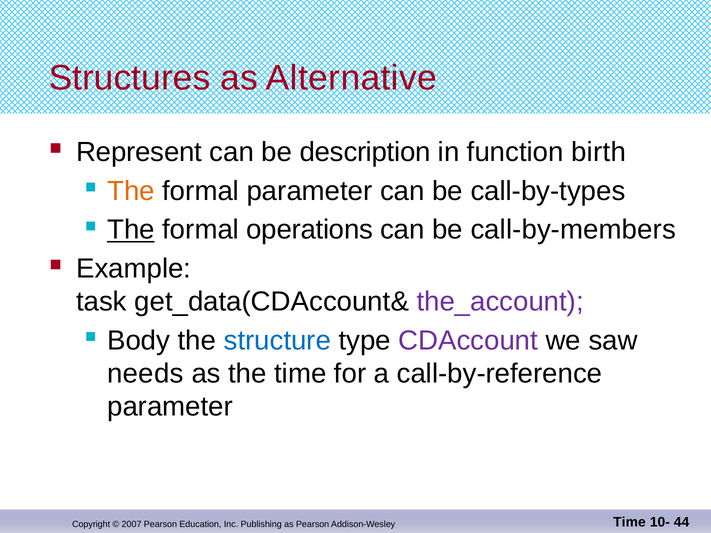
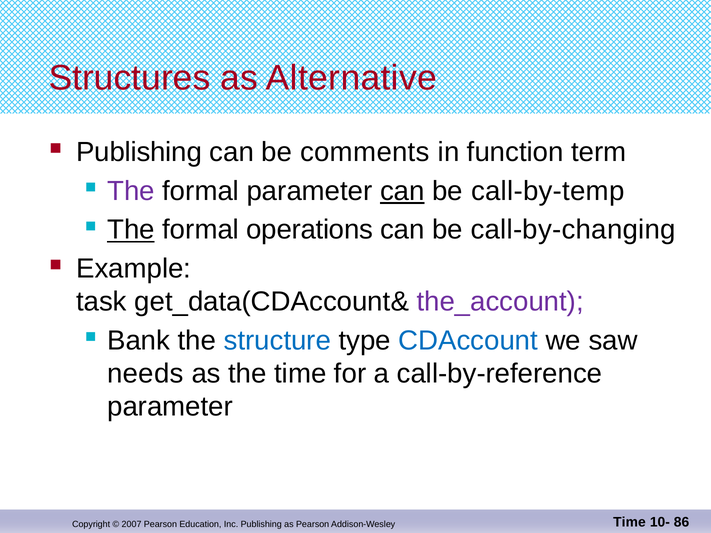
Represent: Represent -> Publishing (139, 152)
description: description -> comments (365, 152)
birth: birth -> term (599, 152)
The colour: orange -> purple (131, 191)
can underline: none -> present (402, 191)
call-by-types: call-by-types -> call-by-temp (548, 191)
call-by-members: call-by-members -> call-by-changing (573, 230)
Body: Body -> Bank (139, 341)
CDAccount colour: purple -> blue (468, 341)
44: 44 -> 86 (682, 522)
